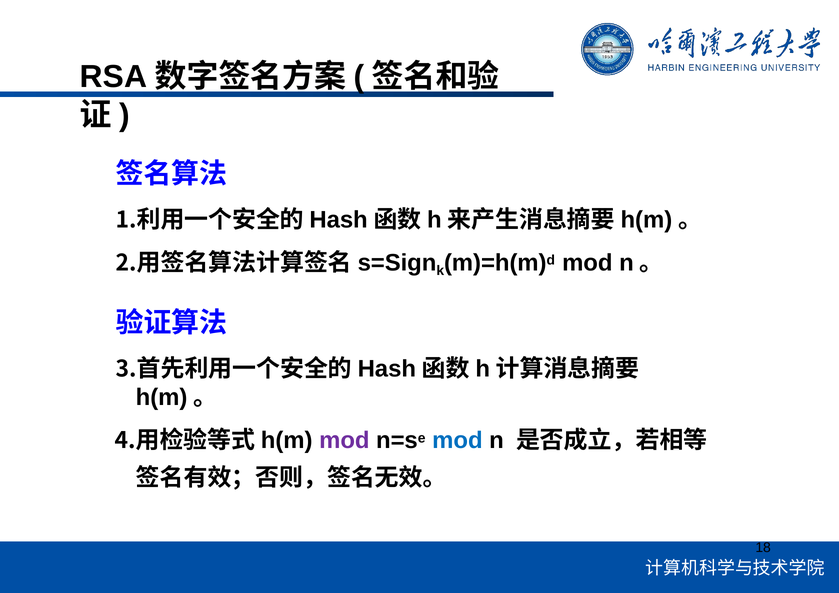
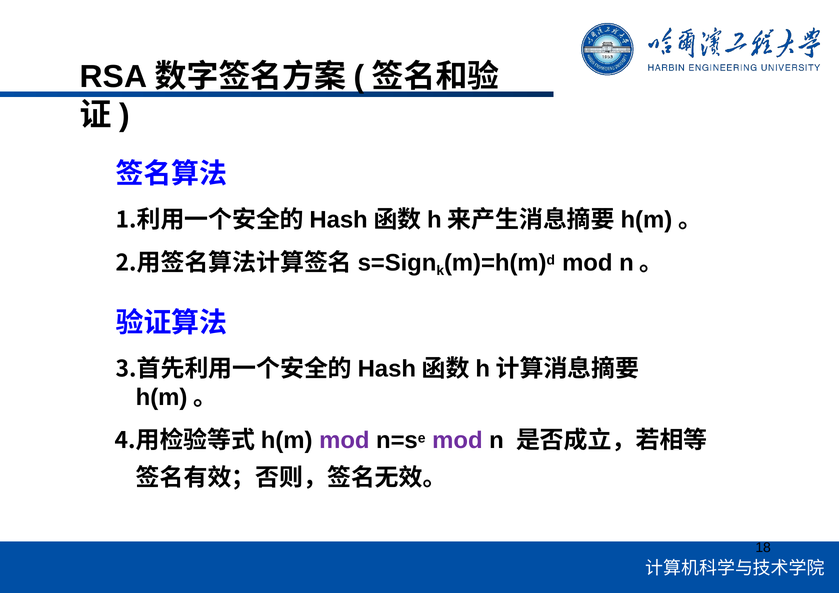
mod colour: blue -> purple (457, 441)
